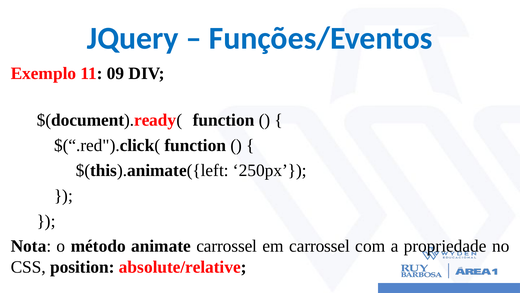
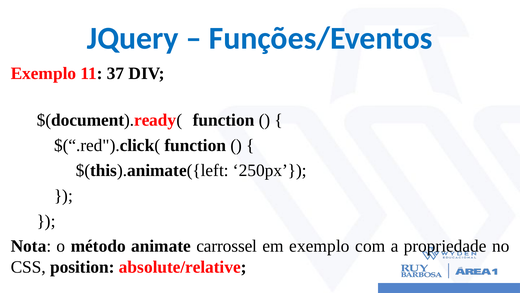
09: 09 -> 37 (116, 73)
em carrossel: carrossel -> exemplo (319, 246)
